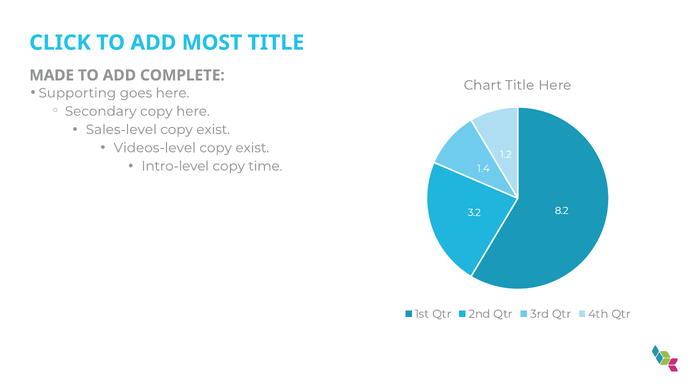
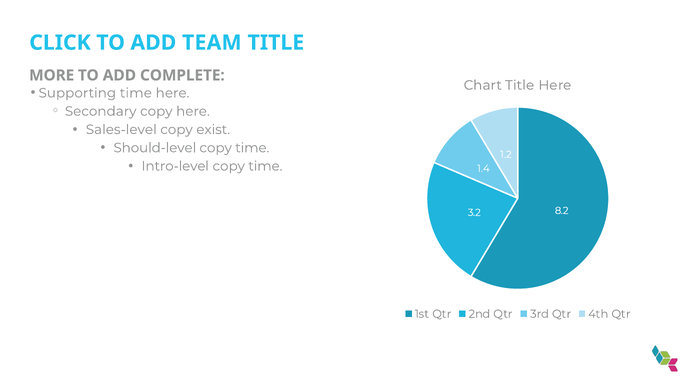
MOST: MOST -> TEAM (212, 43)
MADE: MADE -> MORE (52, 75)
Supporting goes: goes -> time (136, 93)
Videos-level: Videos-level -> Should-level (155, 148)
exist: exist -> time (252, 148)
